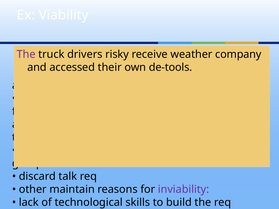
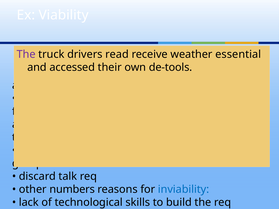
risky: risky -> read (117, 54)
company: company -> essential (238, 54)
maintain: maintain -> numbers (72, 190)
inviability colour: purple -> blue (184, 190)
